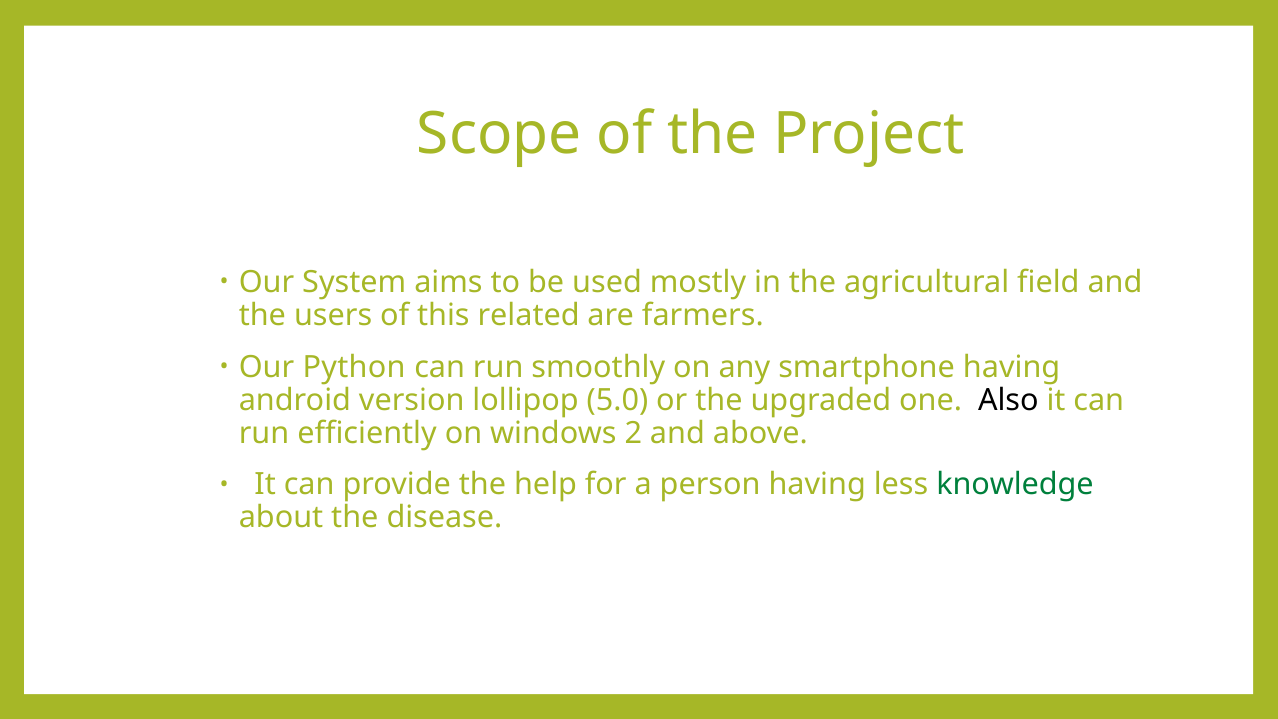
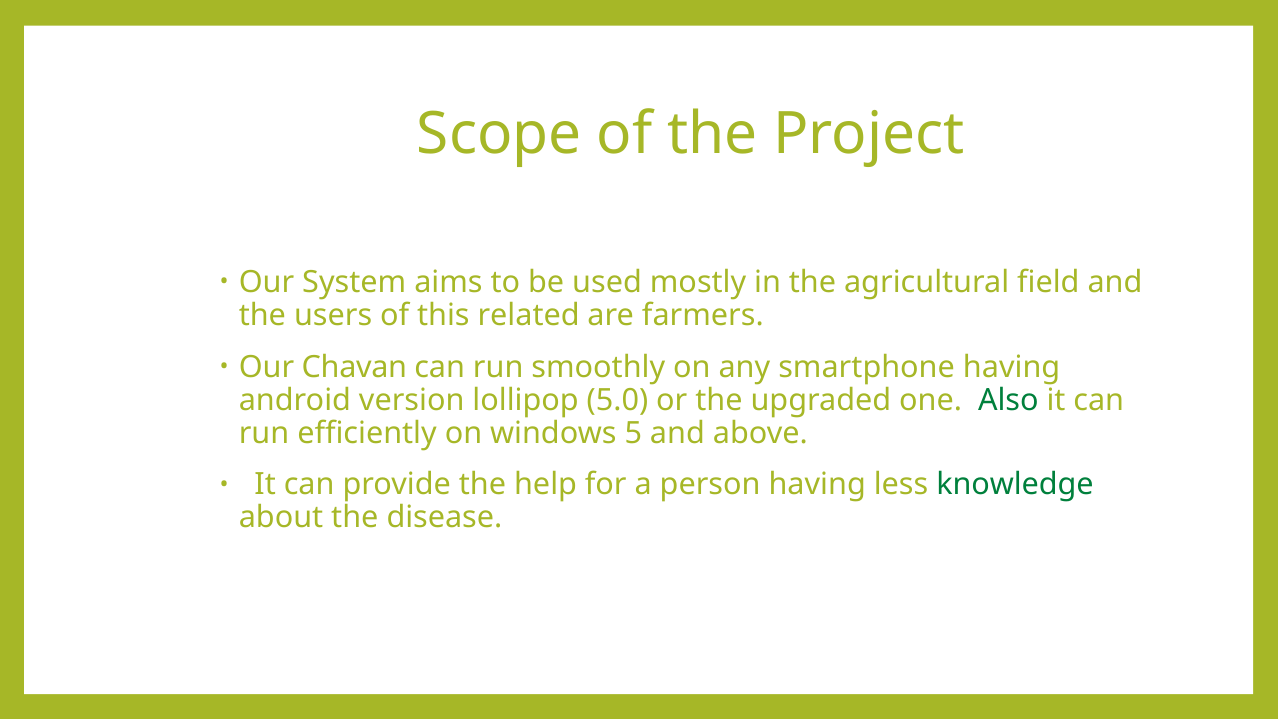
Python: Python -> Chavan (354, 367)
Also colour: black -> green (1008, 400)
2: 2 -> 5 (633, 433)
